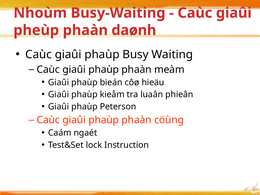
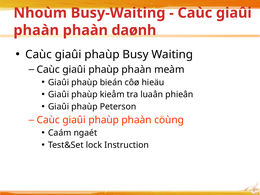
pheùp: pheùp -> phaàn (36, 30)
